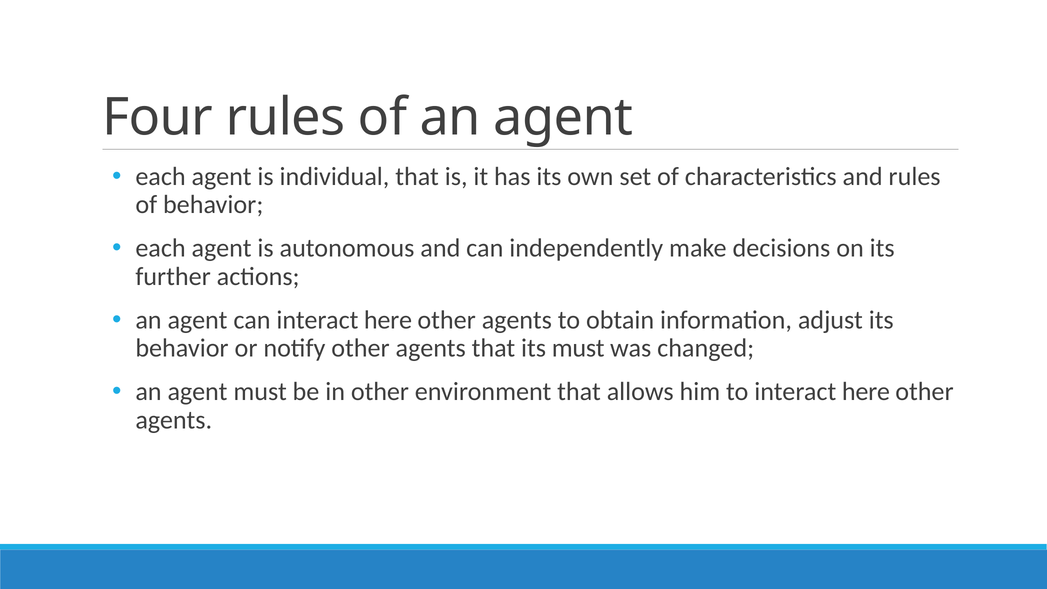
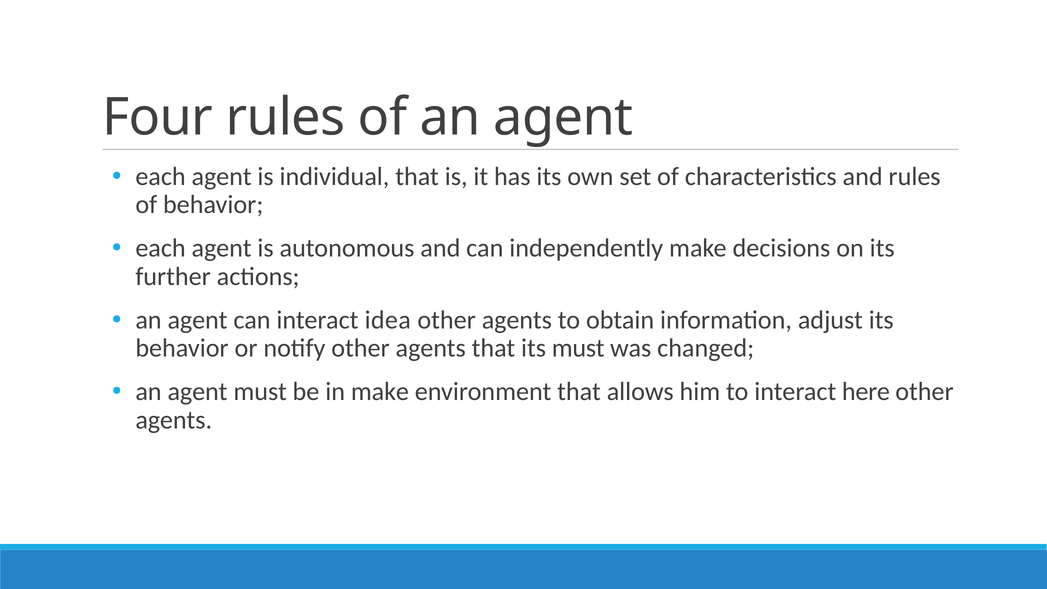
can interact here: here -> idea (388, 320)
in other: other -> make (380, 392)
